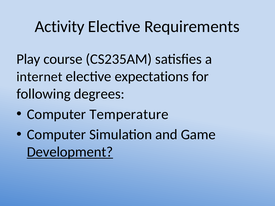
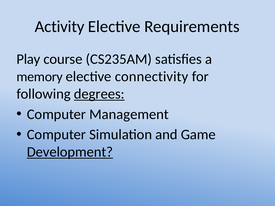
internet: internet -> memory (40, 77)
expectations: expectations -> connectivity (152, 77)
degrees underline: none -> present (99, 94)
Temperature: Temperature -> Management (129, 114)
